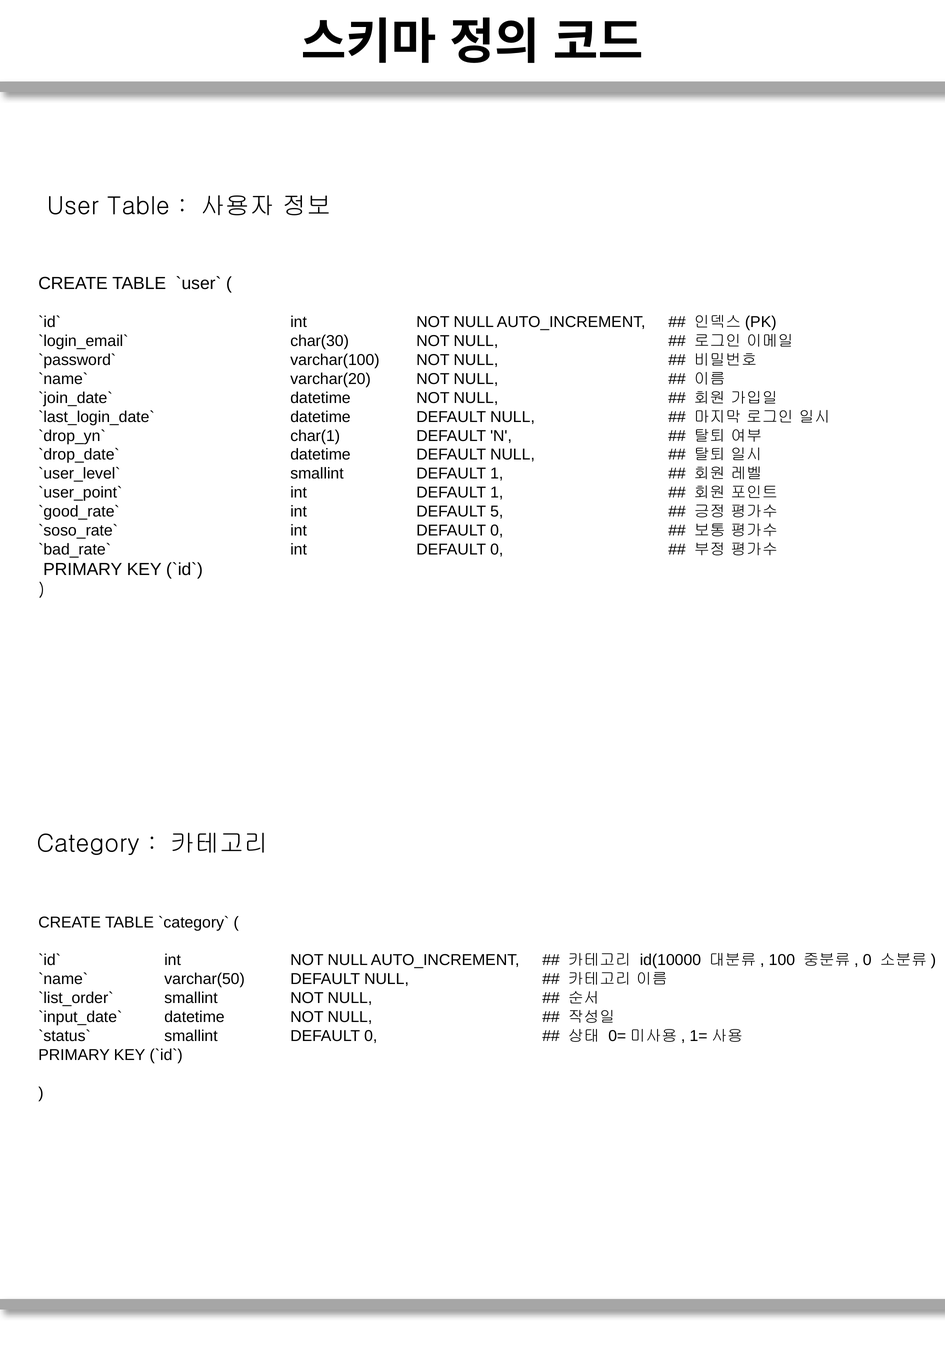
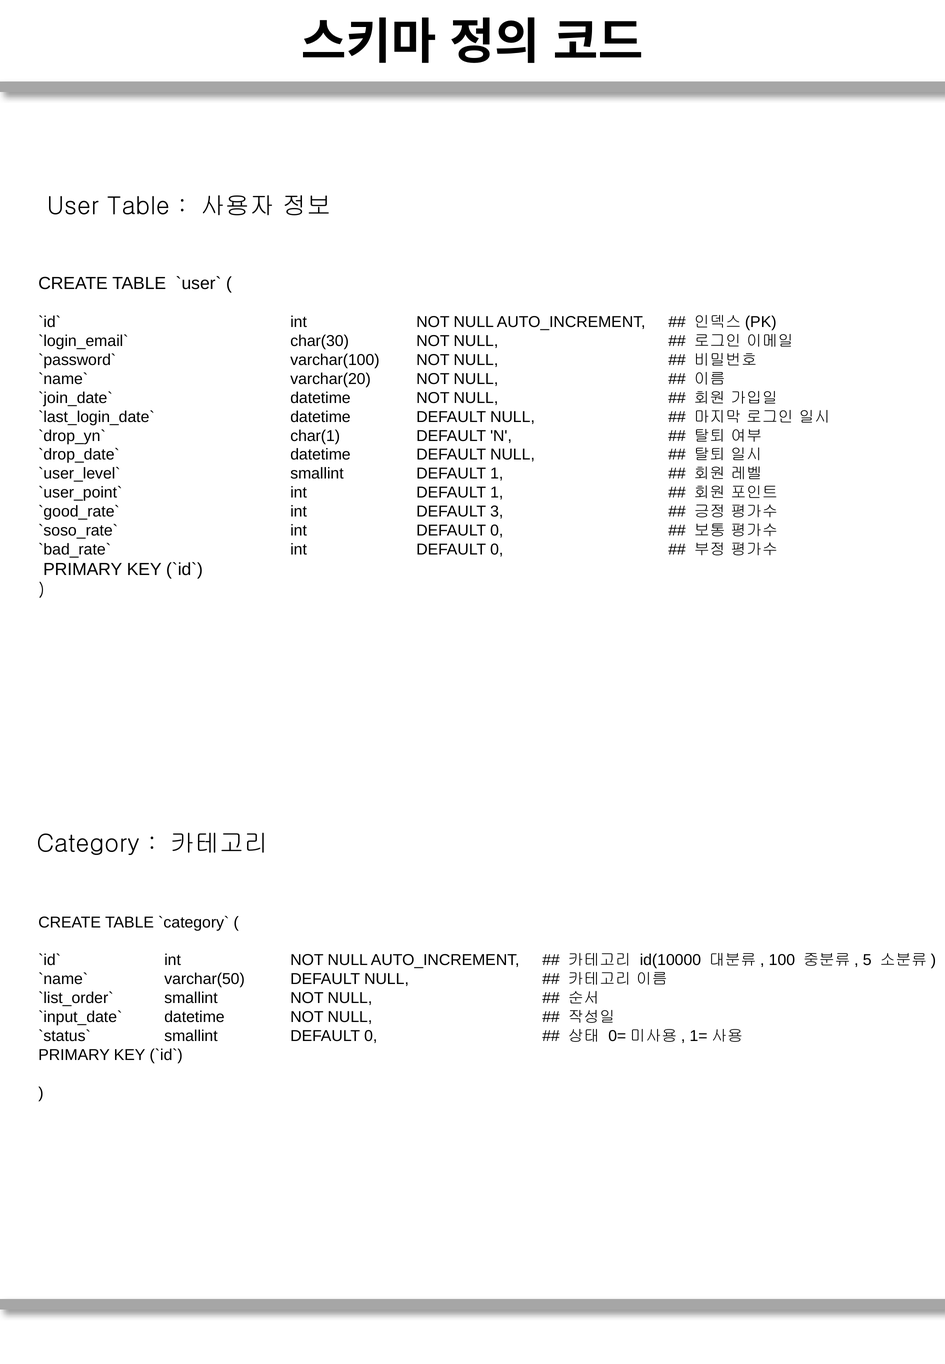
5: 5 -> 3 (497, 512)
0: 0 -> 5 (867, 961)
